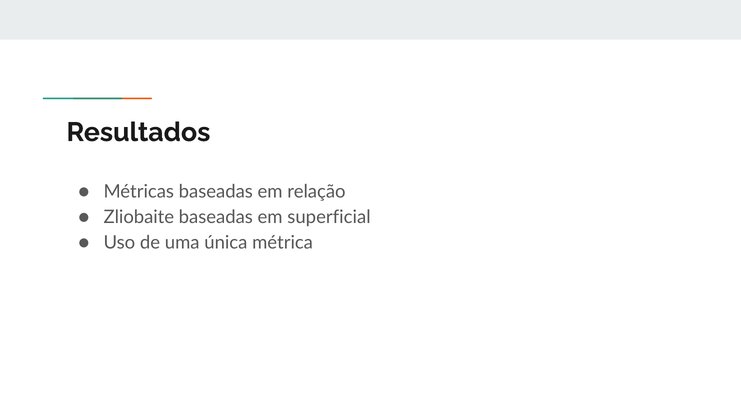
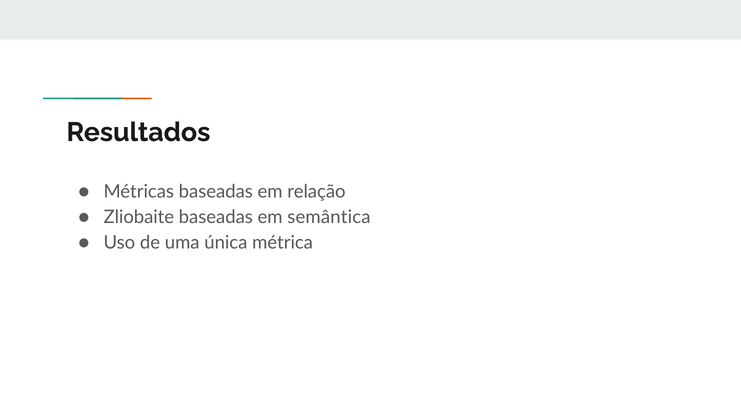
superficial: superficial -> semântica (329, 217)
